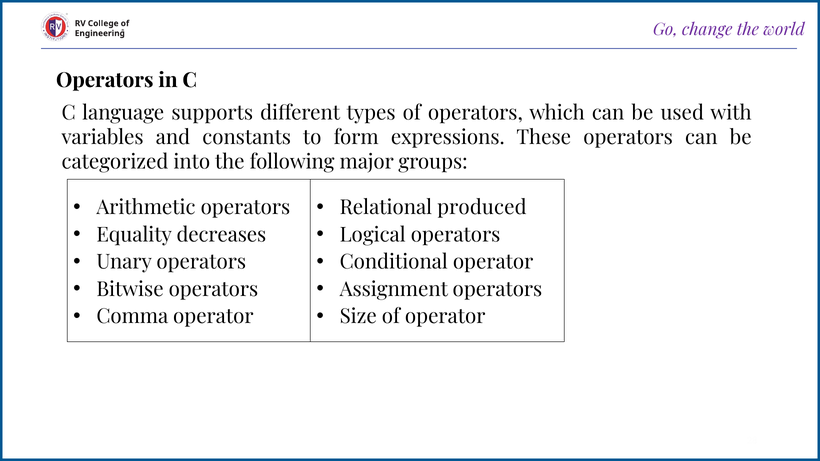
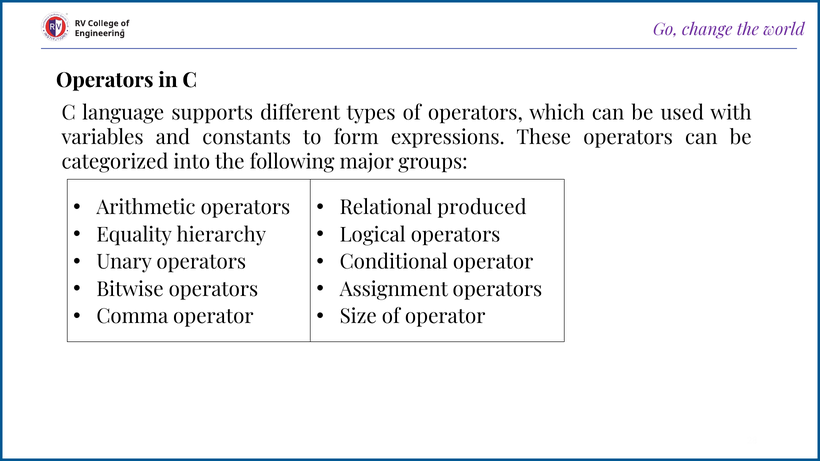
decreases: decreases -> hierarchy (221, 235)
